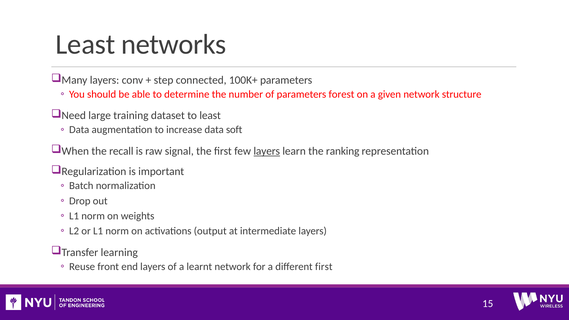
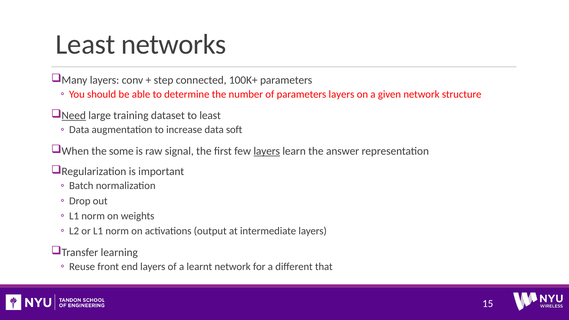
parameters forest: forest -> layers (342, 94)
Need underline: none -> present (74, 116)
recall: recall -> some (121, 151)
ranking: ranking -> answer (343, 151)
different first: first -> that (324, 267)
